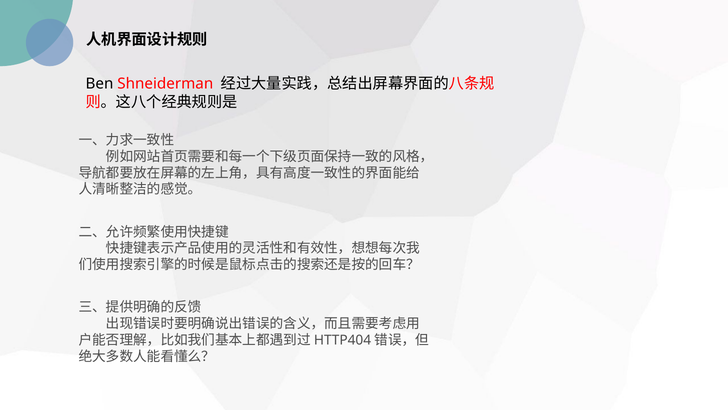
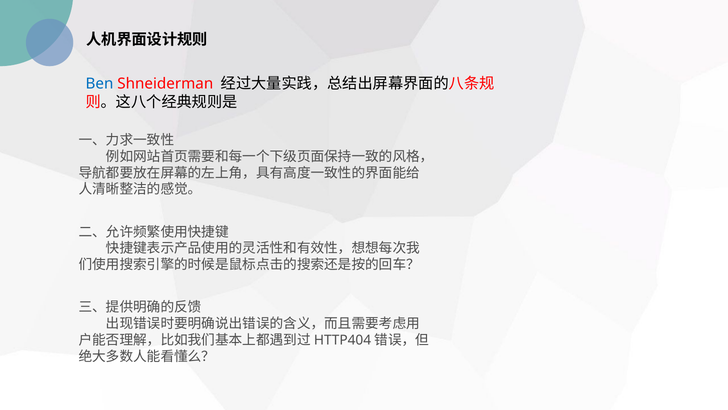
Ben colour: black -> blue (99, 84)
